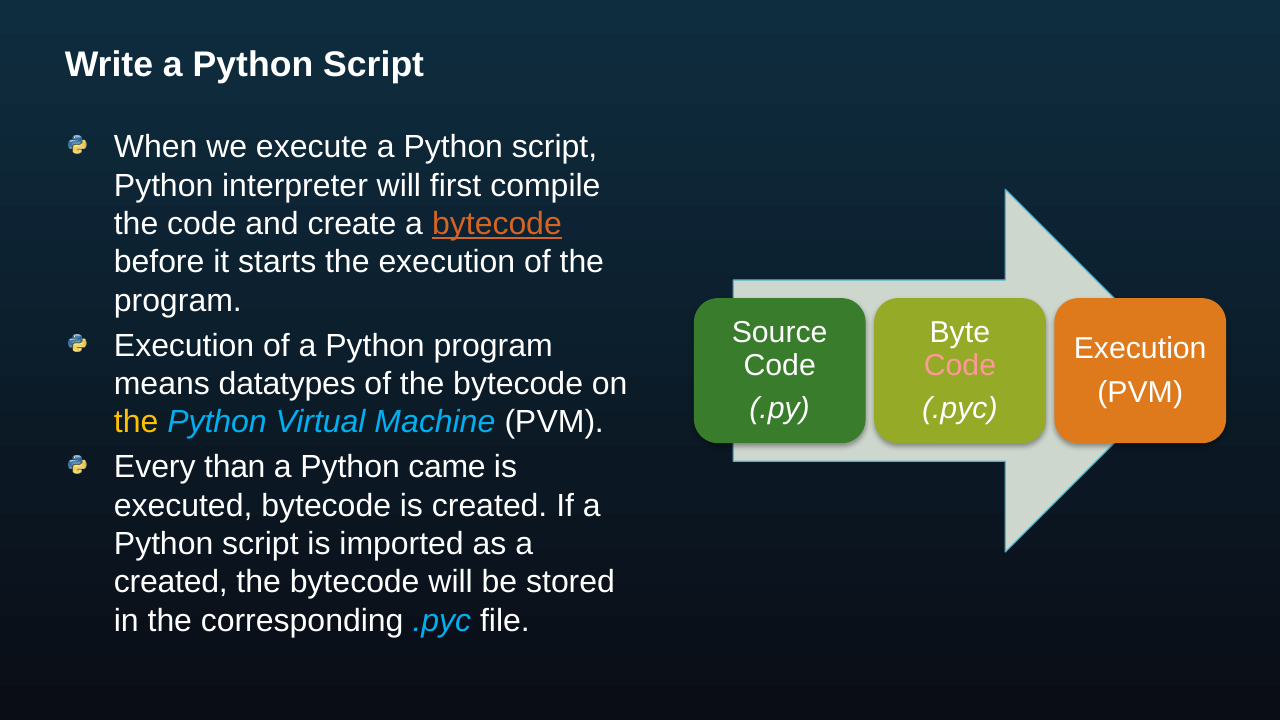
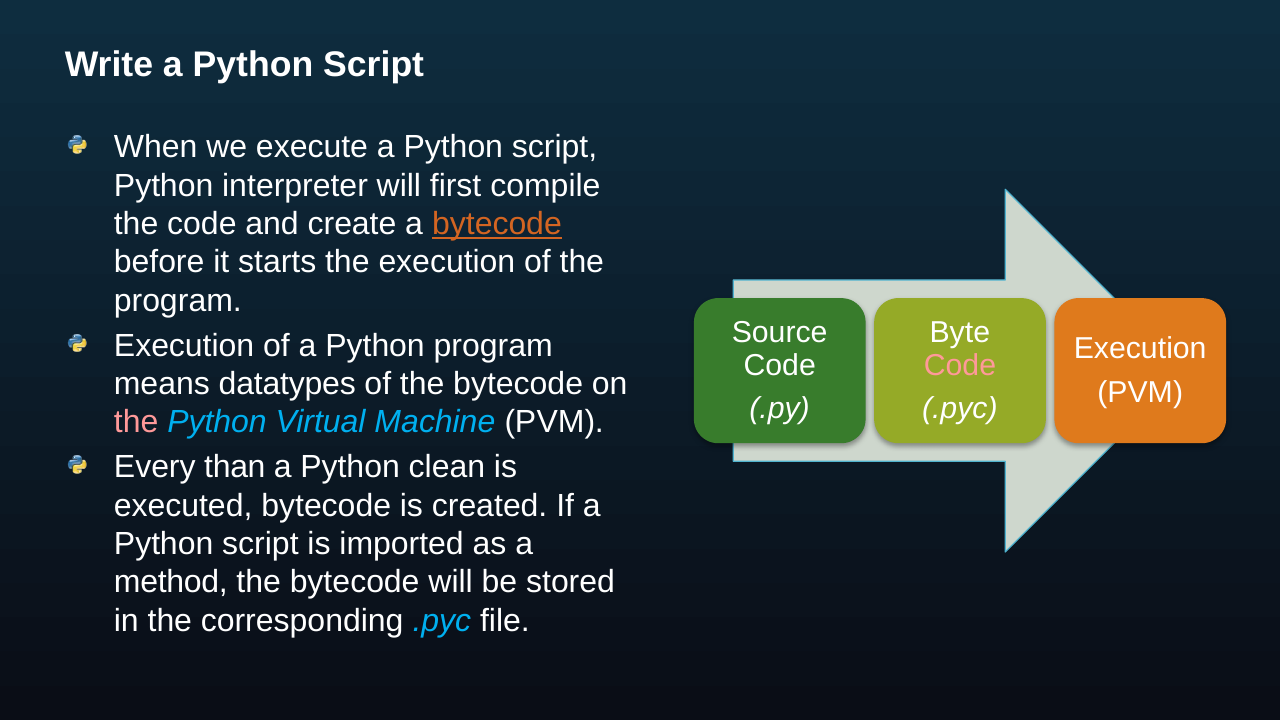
the colour: yellow -> pink (136, 422)
came: came -> clean (447, 467)
created: created -> method (171, 582)
